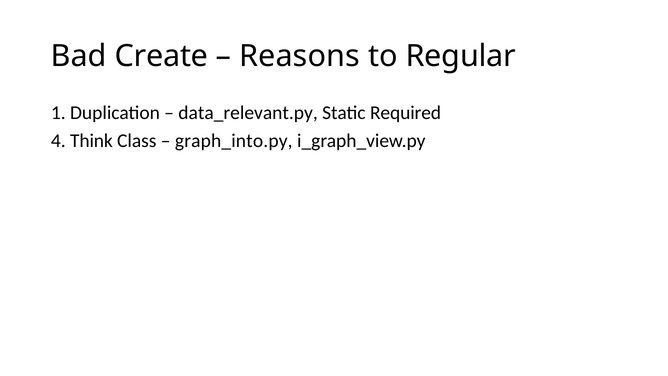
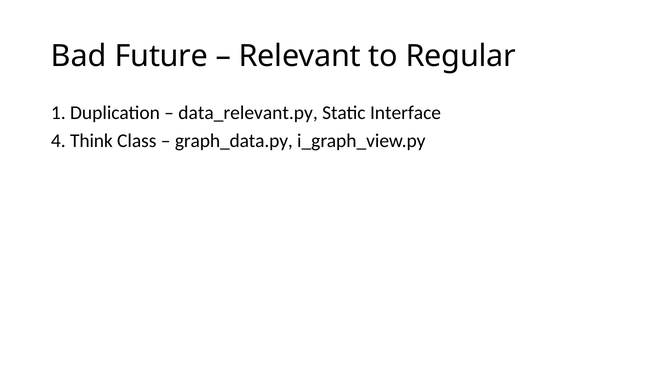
Create: Create -> Future (161, 56)
Reasons: Reasons -> Relevant (300, 56)
Required: Required -> Interface (406, 113)
graph_into.py: graph_into.py -> graph_data.py (234, 141)
